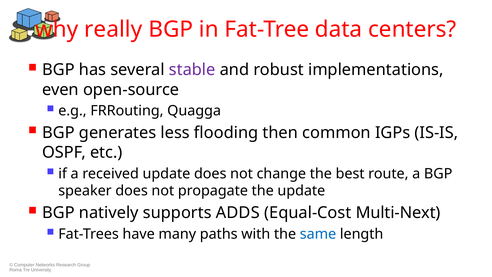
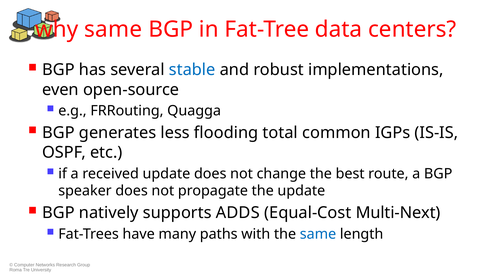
why really: really -> same (113, 29)
stable colour: purple -> blue (192, 70)
then: then -> total (280, 133)
